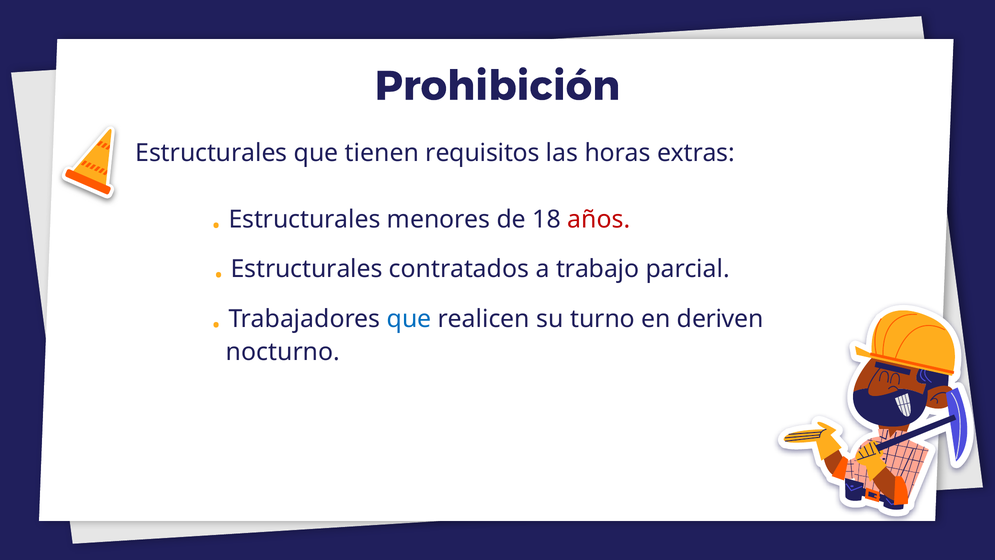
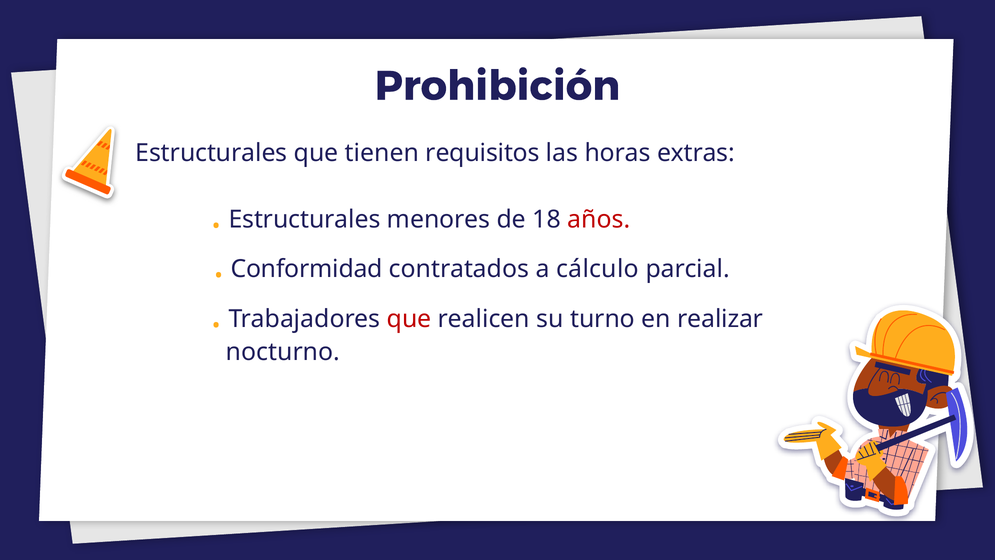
Estructurales: Estructurales -> Conformidad (307, 269)
trabajo: trabajo -> cálculo (597, 269)
que colour: blue -> red (409, 319)
deriven: deriven -> realizar (720, 319)
